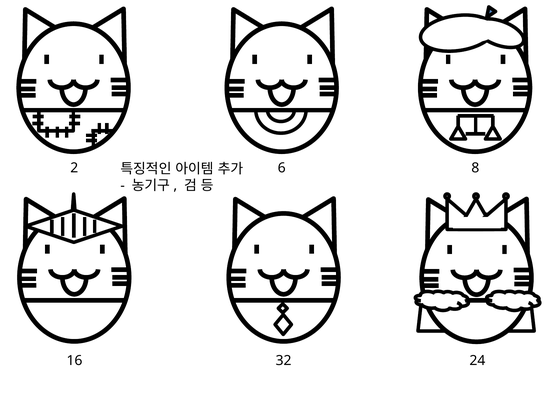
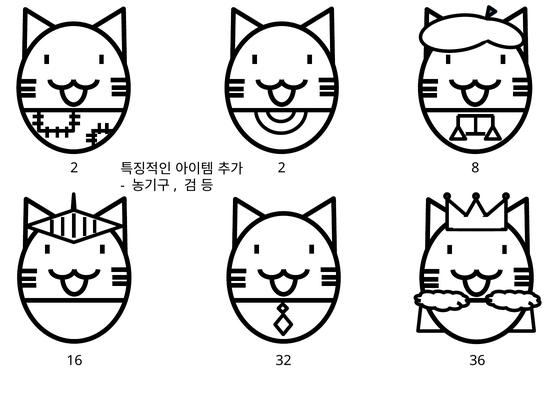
2 6: 6 -> 2 (282, 168)
24: 24 -> 36 (477, 361)
